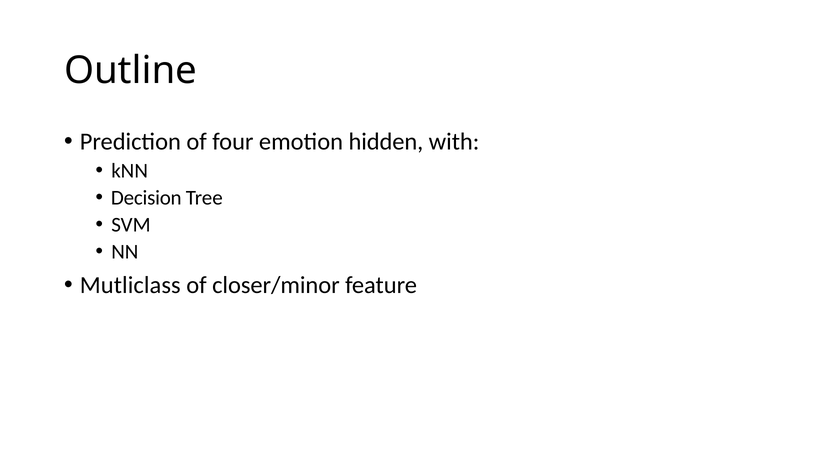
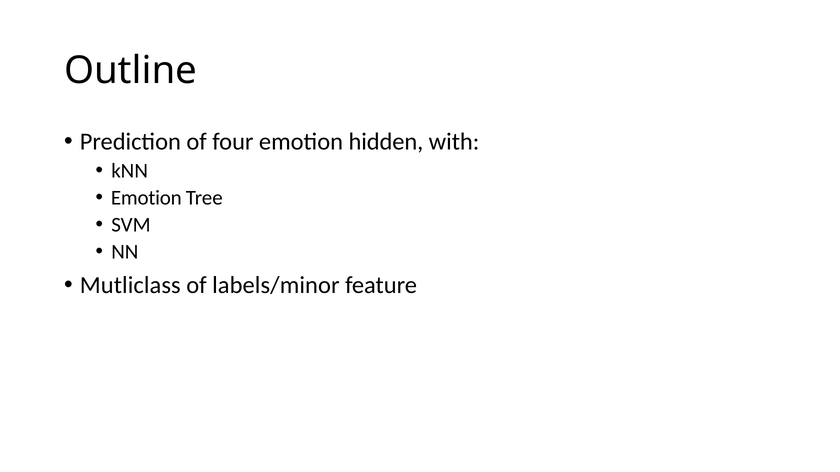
Decision: Decision -> Emotion (146, 198)
closer/minor: closer/minor -> labels/minor (276, 285)
